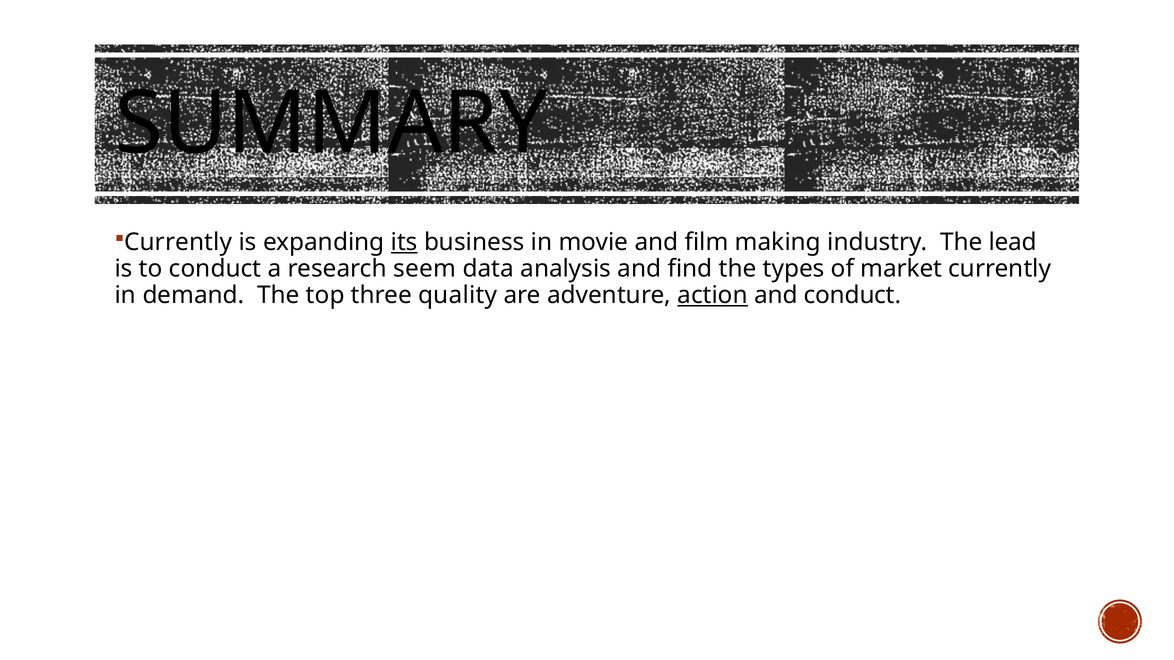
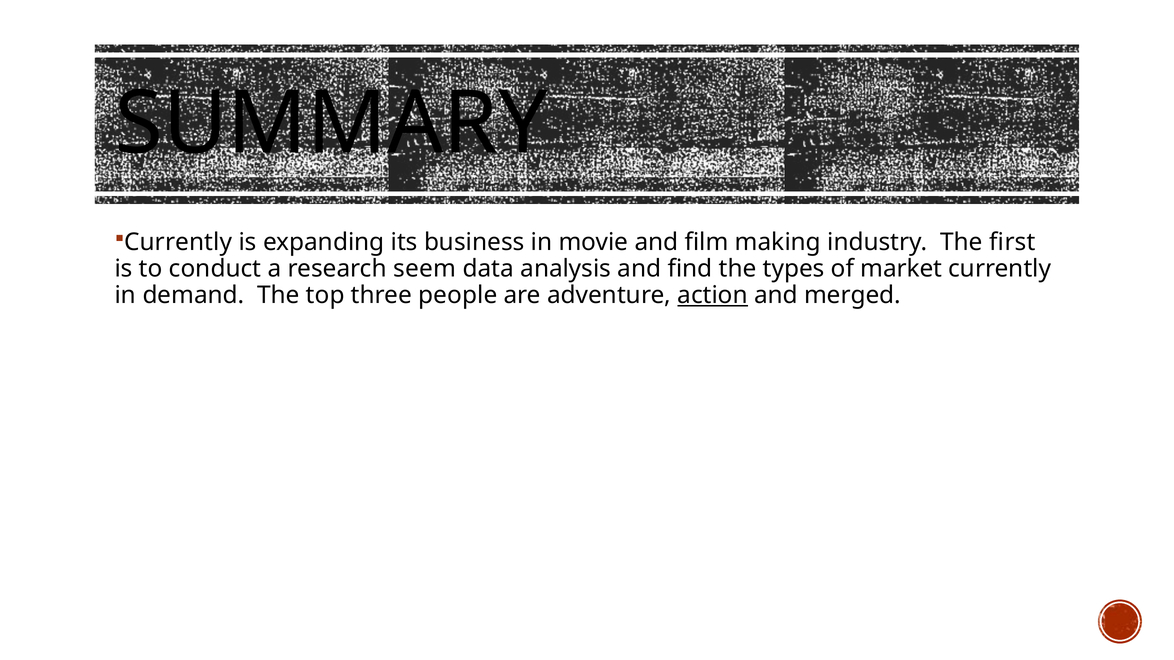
its underline: present -> none (404, 242)
lead: lead -> first (1012, 242)
quality: quality -> people (458, 295)
and conduct: conduct -> merged (852, 295)
